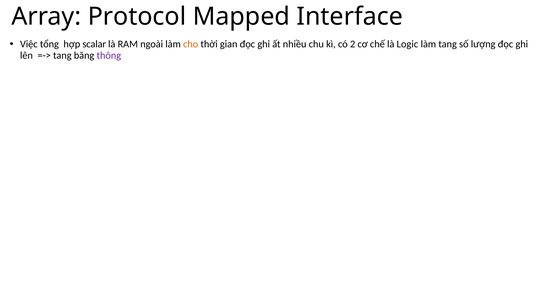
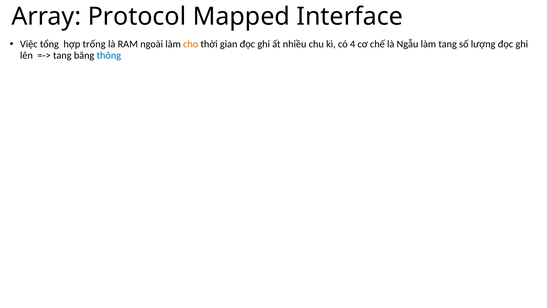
scalar: scalar -> trống (94, 44)
2: 2 -> 4 (353, 44)
Logic: Logic -> Ngẫu (407, 44)
thông colour: purple -> blue (109, 55)
